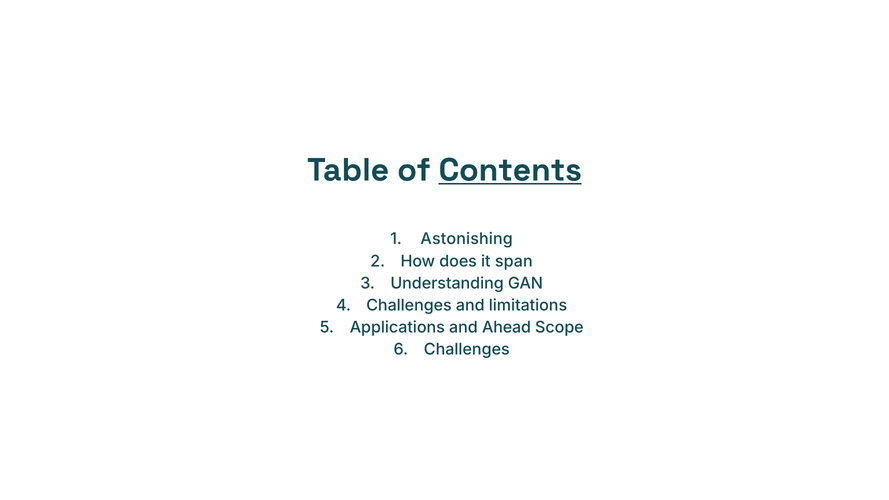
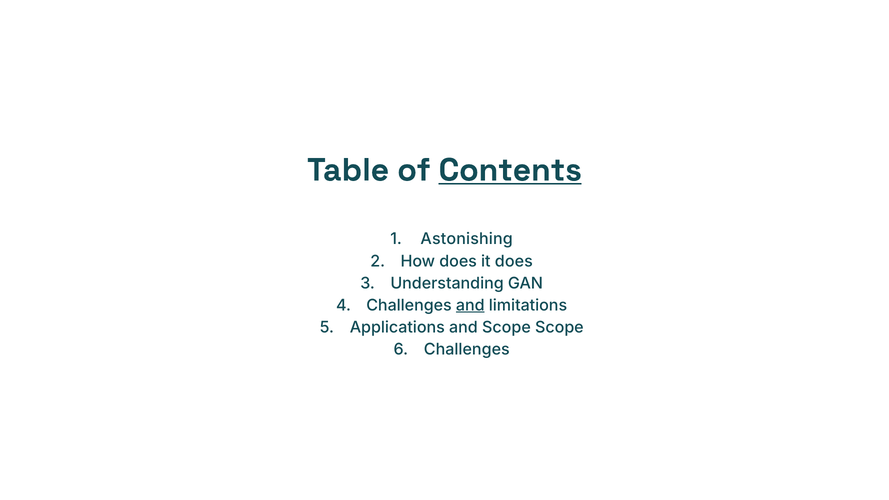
it span: span -> does (514, 261)
and underline: none -> present (470, 305)
and Ahead: Ahead -> Scope (506, 327)
